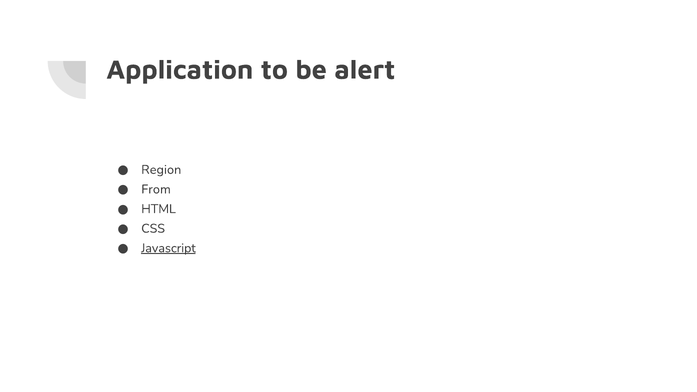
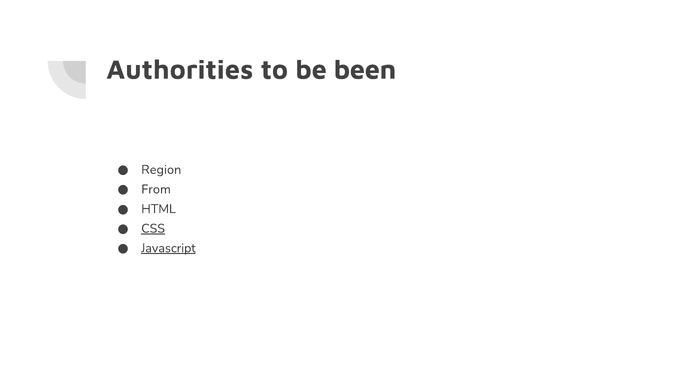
Application: Application -> Authorities (180, 70)
alert: alert -> been (365, 70)
CSS underline: none -> present (153, 229)
